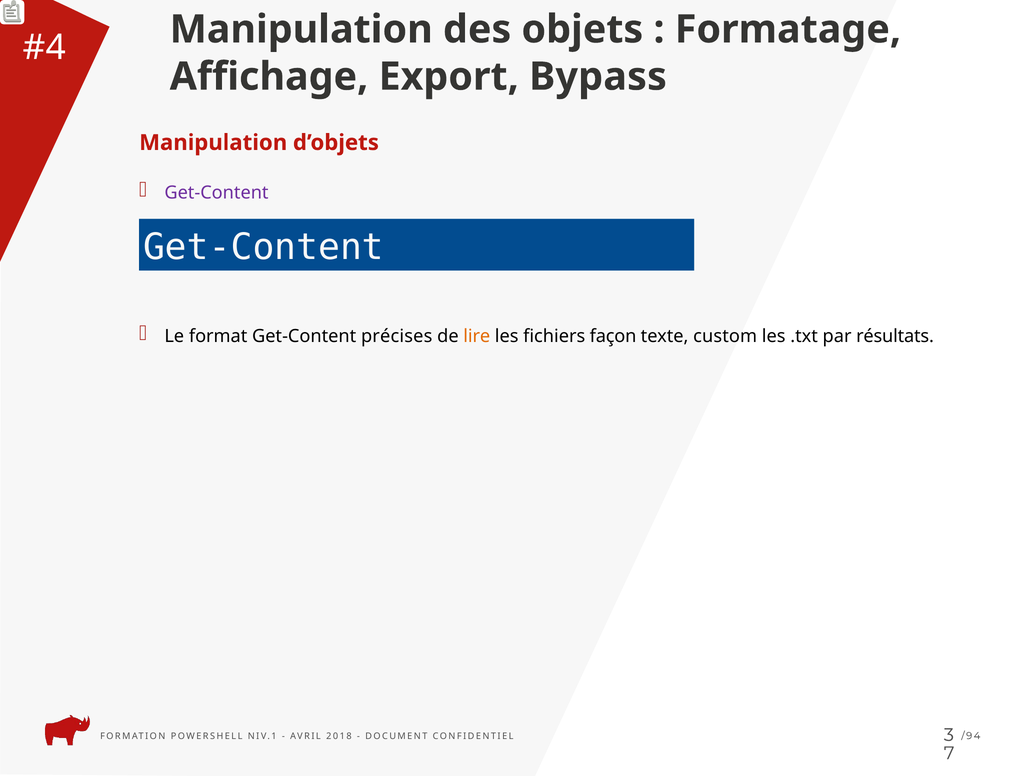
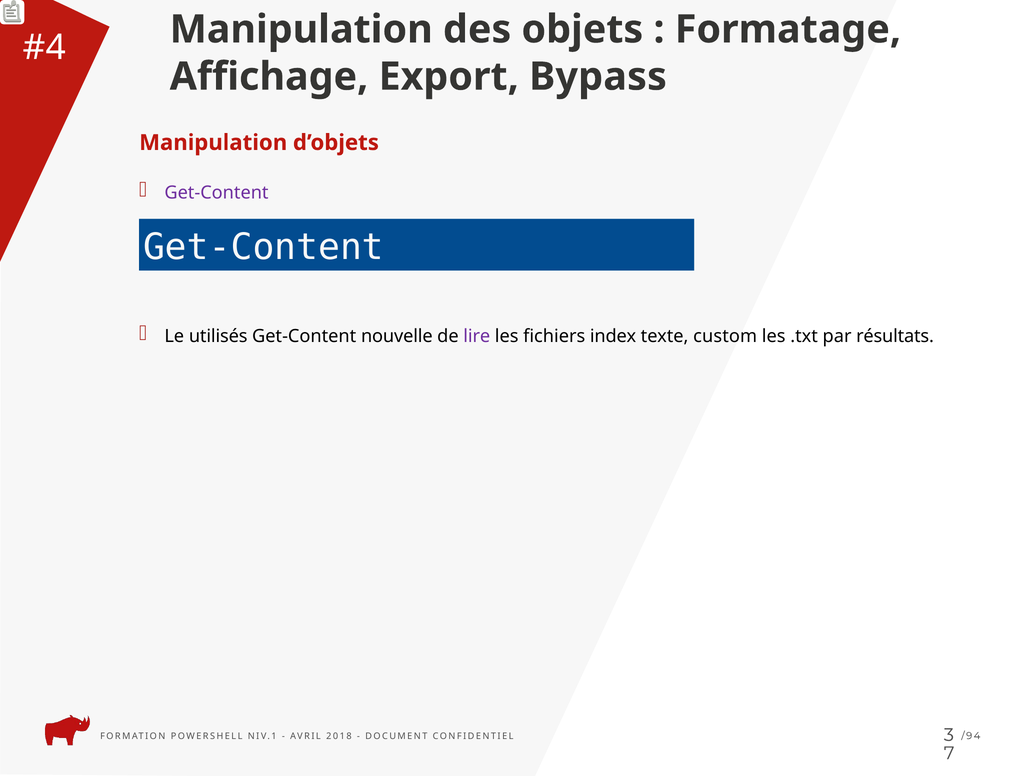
format: format -> utilisés (218, 336)
précises: précises -> nouvelle (397, 336)
lire colour: orange -> purple (477, 336)
façon: façon -> index (613, 336)
